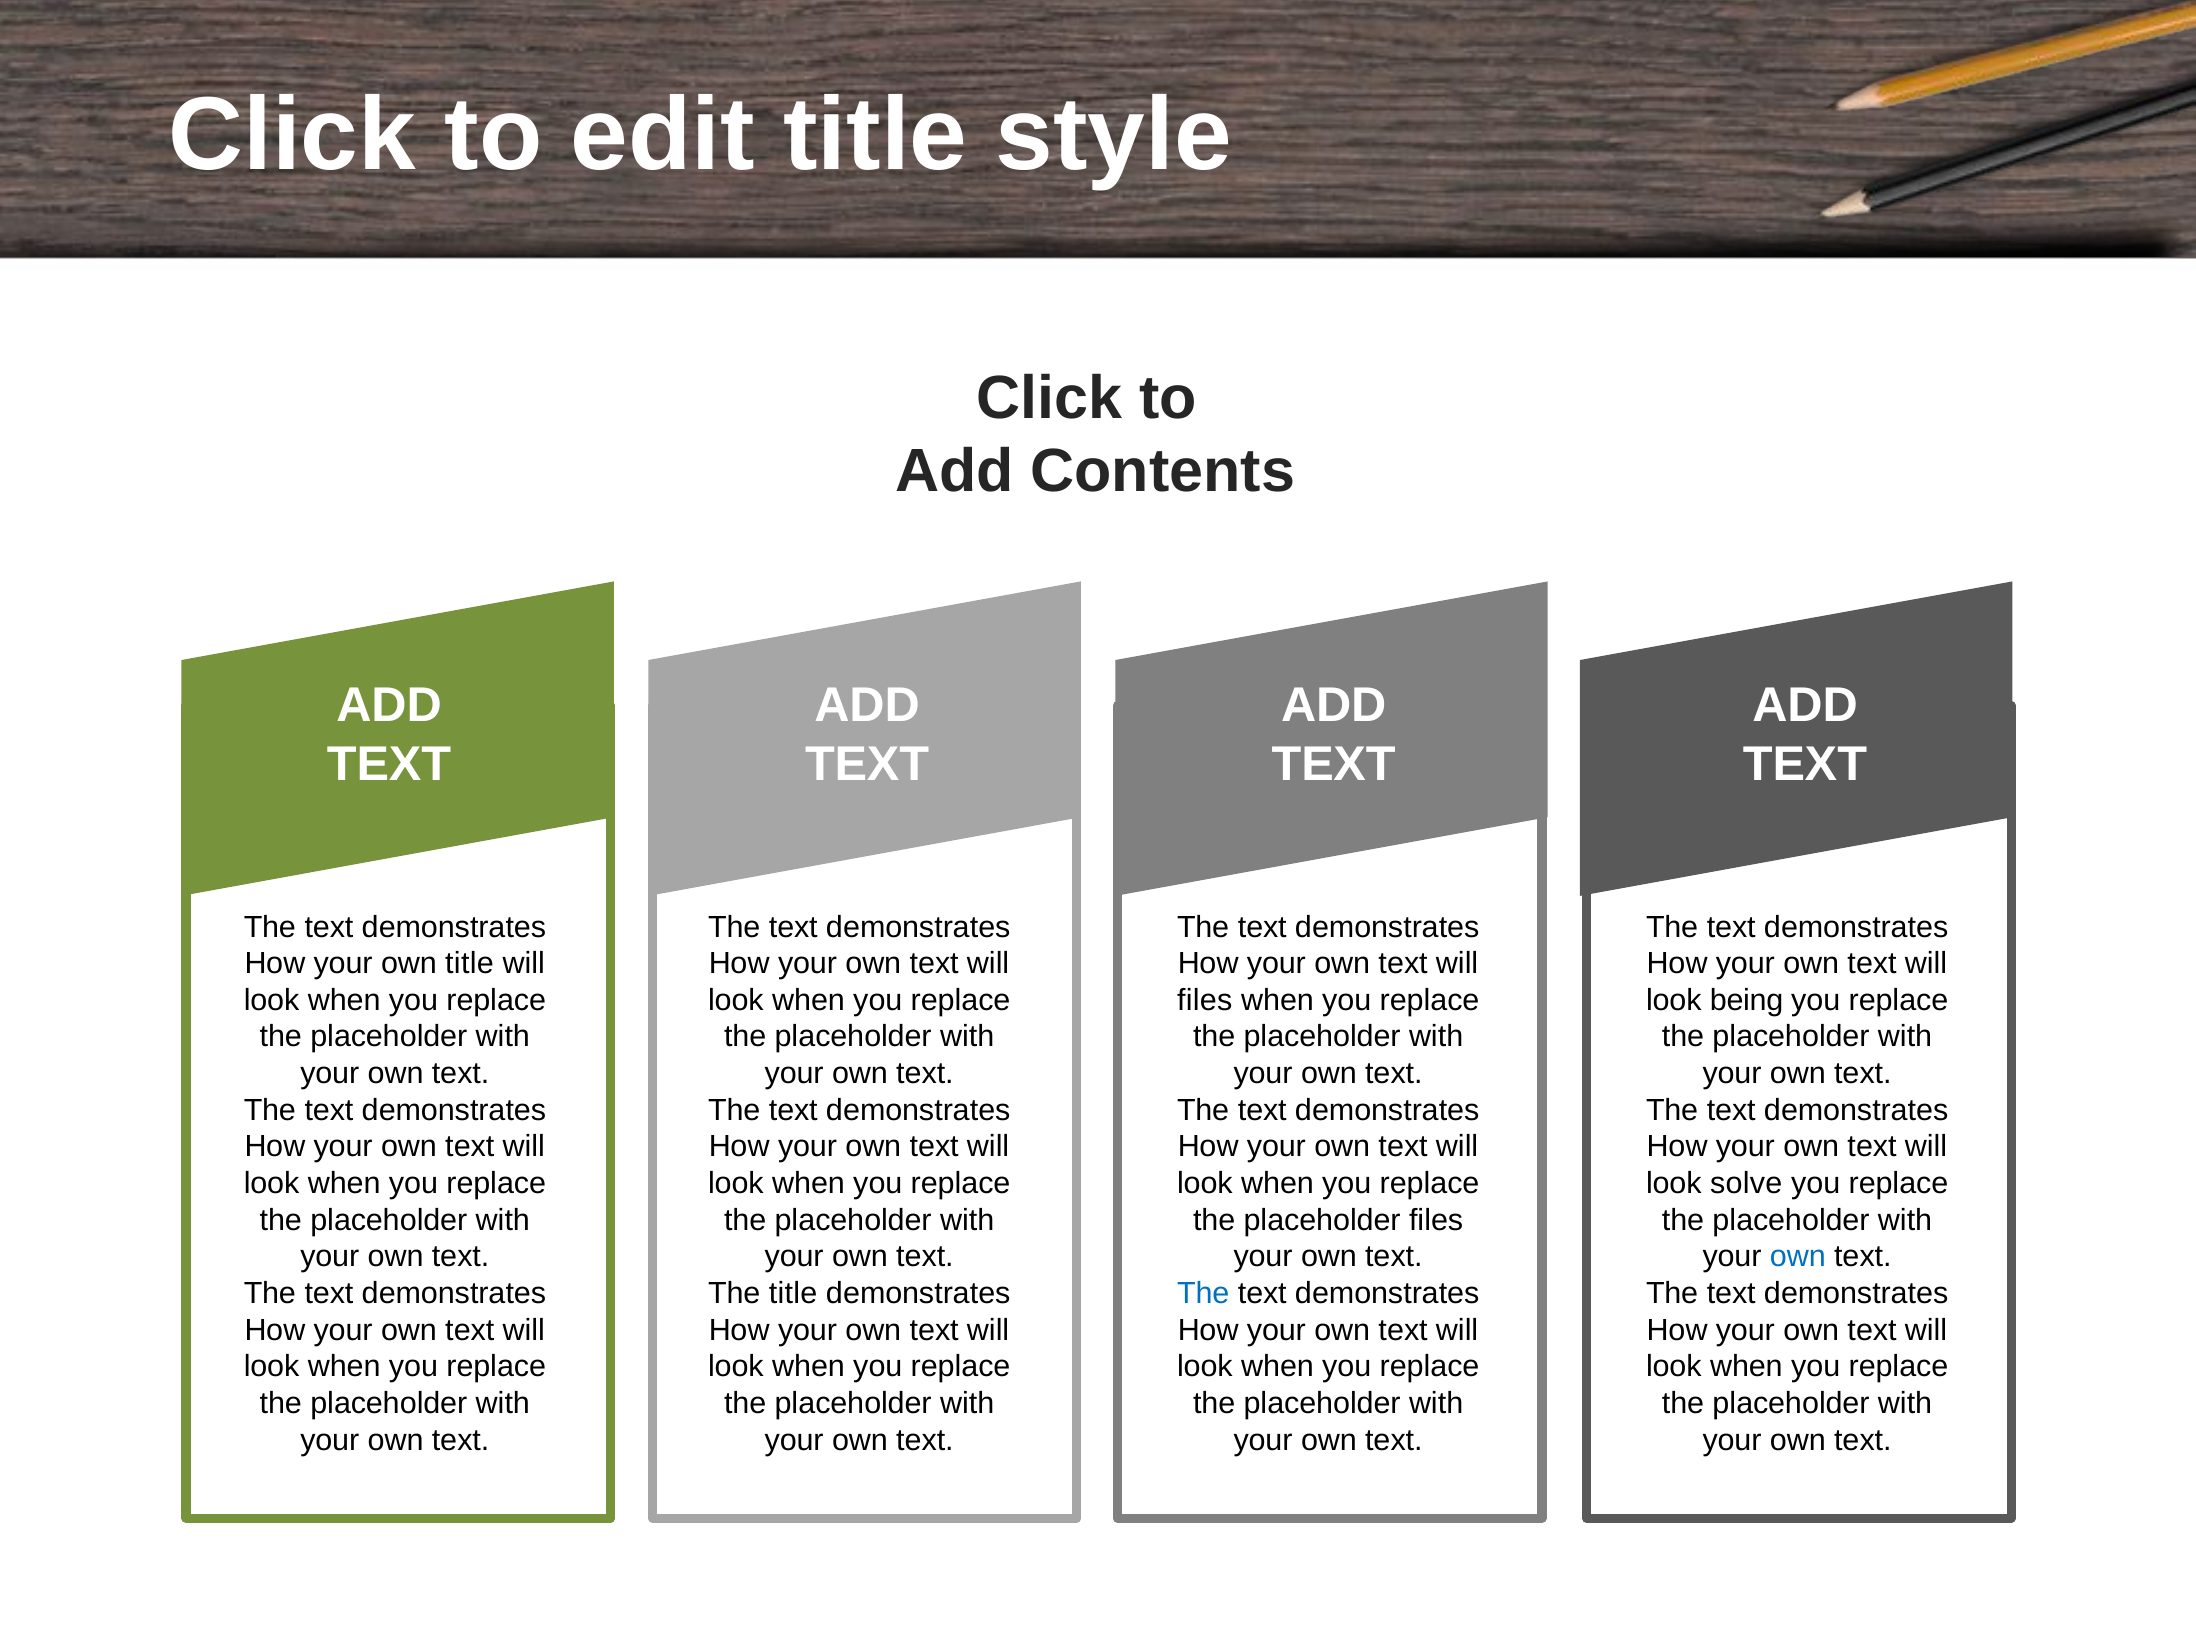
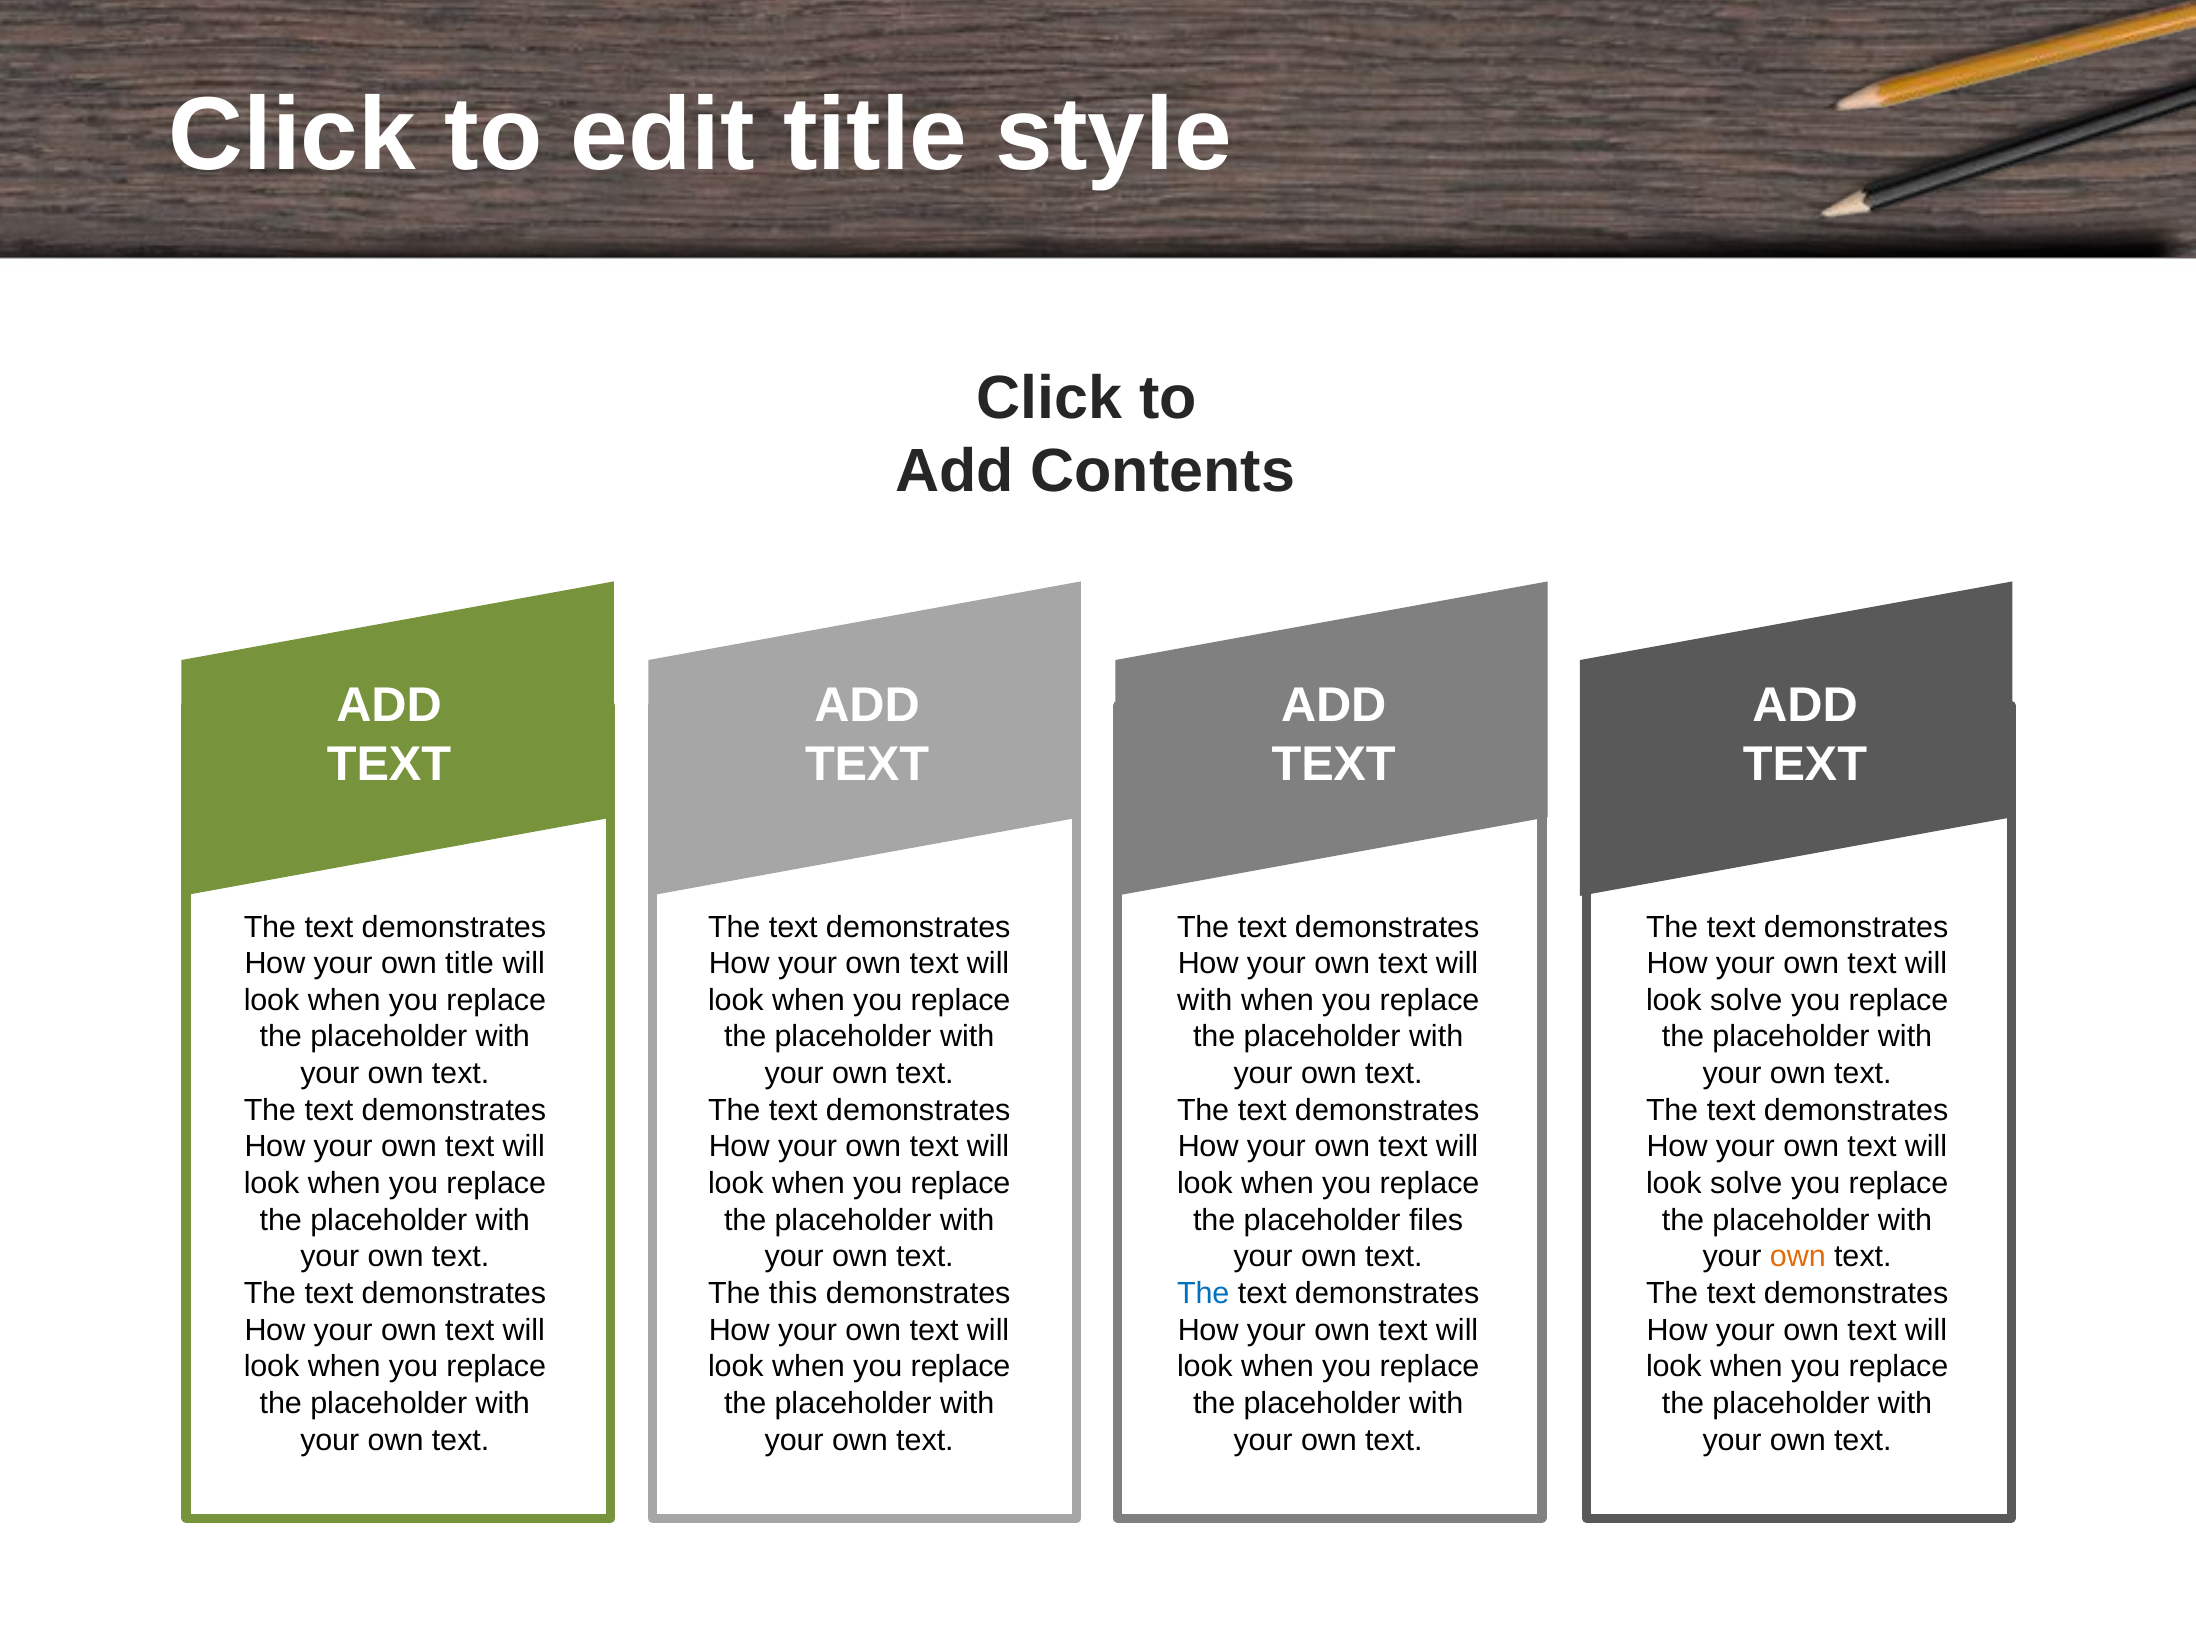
files: files -> with (1205, 1000)
being: being -> solve (1746, 1000)
own colour: blue -> orange (1798, 1257)
The title: title -> this (793, 1294)
